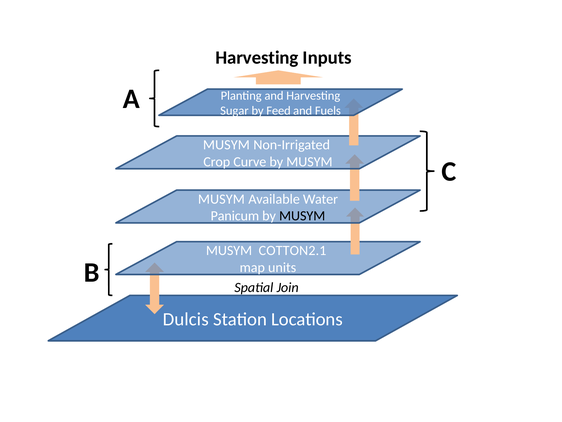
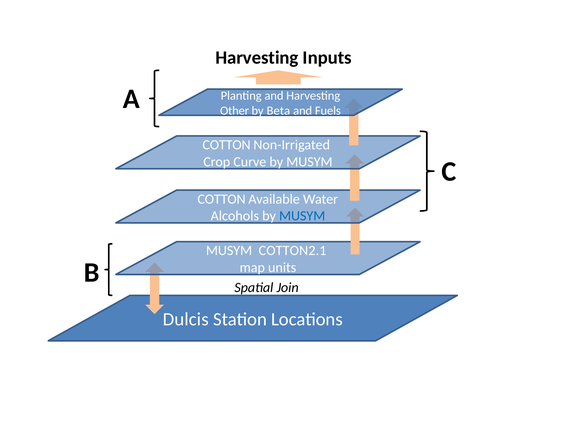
Sugar: Sugar -> Other (235, 110)
Feed: Feed -> Beta (278, 110)
MUSYM: MUSYM -> COTTON (227, 145)
MUSYM: MUSYM -> COTTON (222, 199)
Panicum: Panicum -> Alcohols (235, 216)
MUSYM colour: black -> blue (302, 216)
